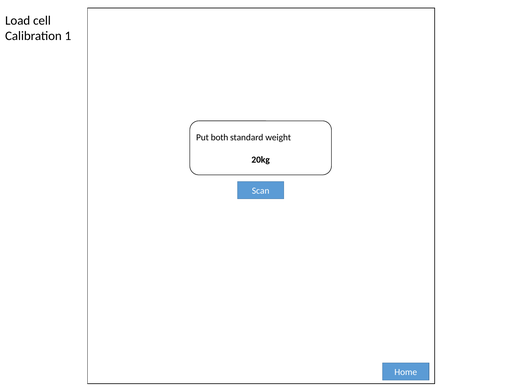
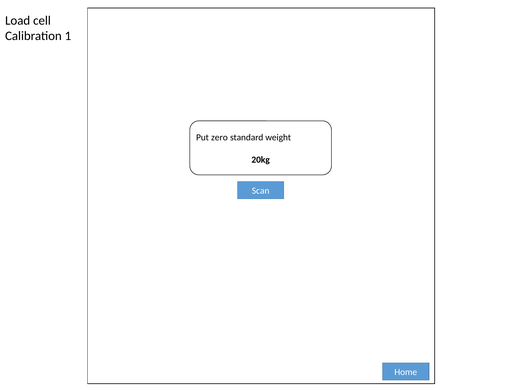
both: both -> zero (219, 137)
